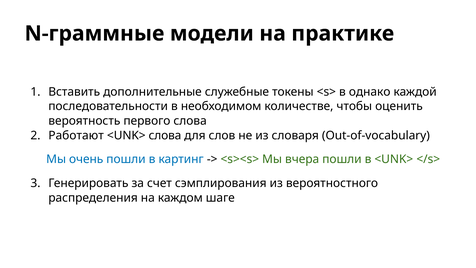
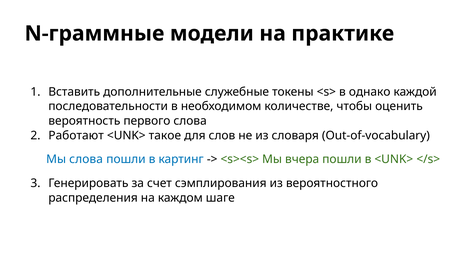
<UNK> слова: слова -> такое (165, 135)
Мы очень: очень -> слова (86, 159)
